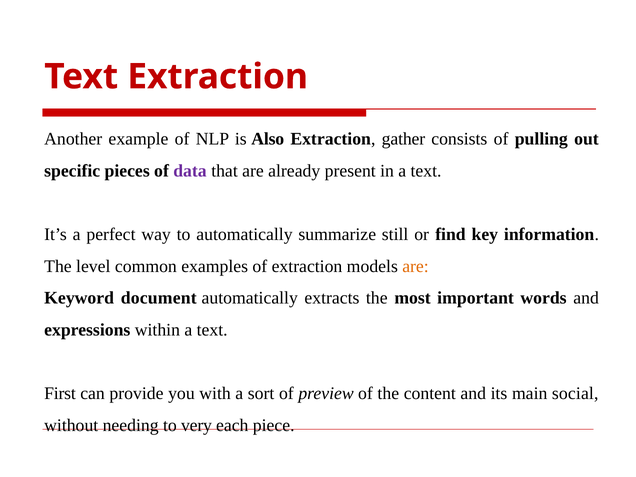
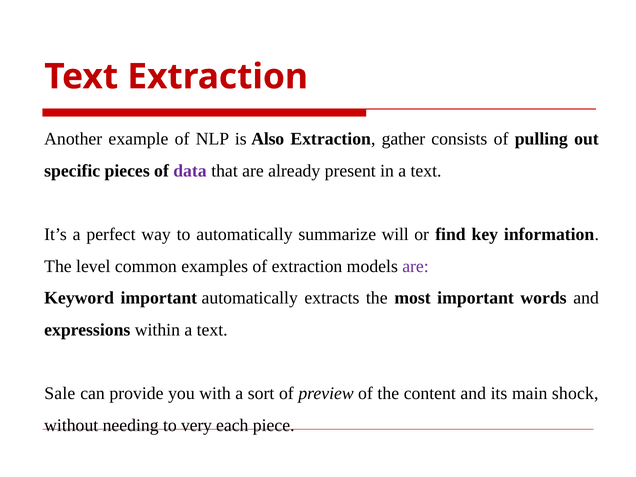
still: still -> will (395, 234)
are colour: orange -> purple (415, 266)
Keyword document: document -> important (159, 298)
First: First -> Sale (60, 393)
social: social -> shock (575, 393)
